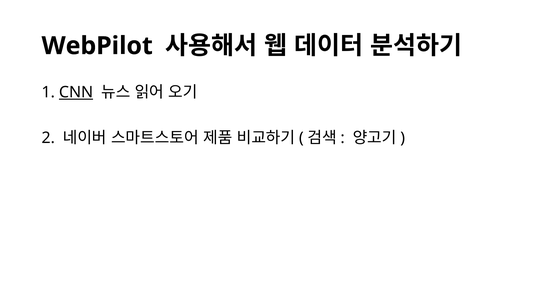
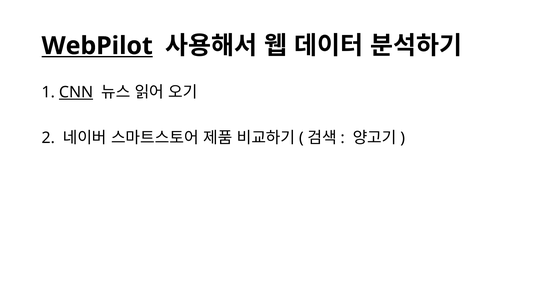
WebPilot underline: none -> present (97, 46)
